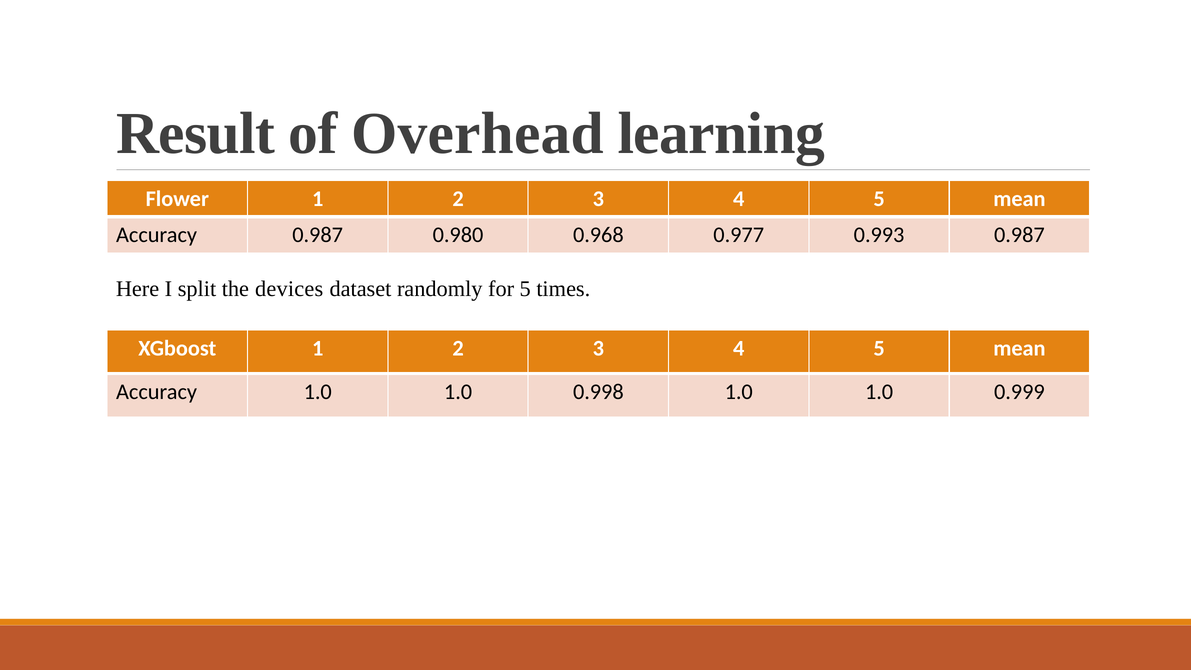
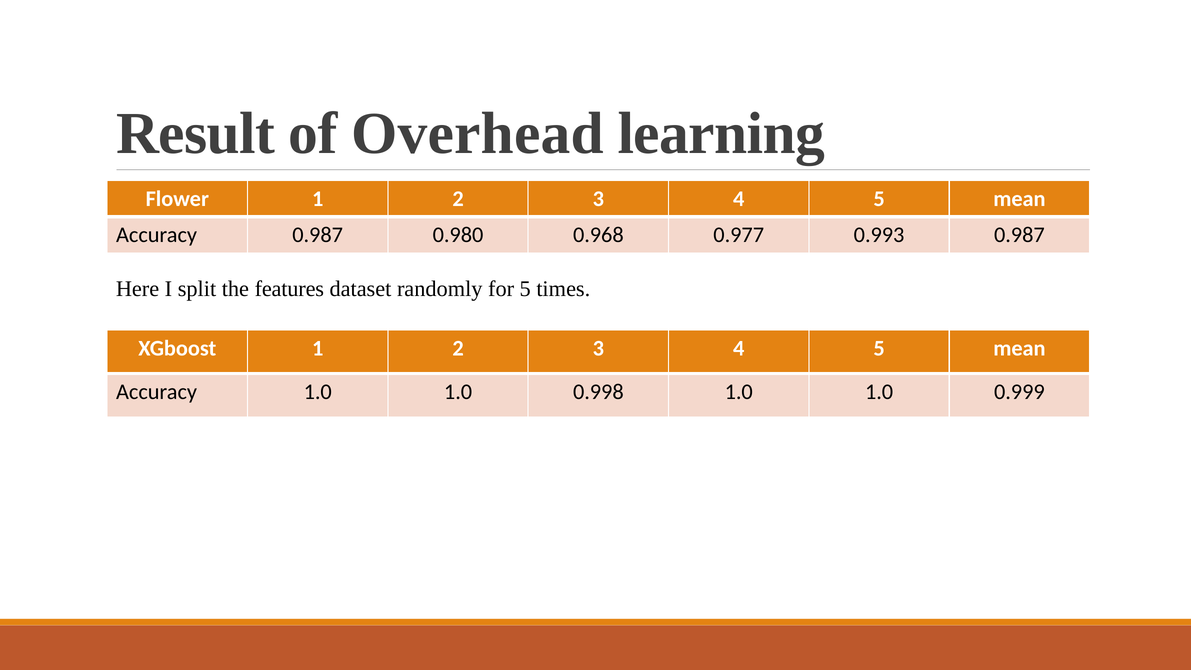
devices: devices -> features (289, 289)
